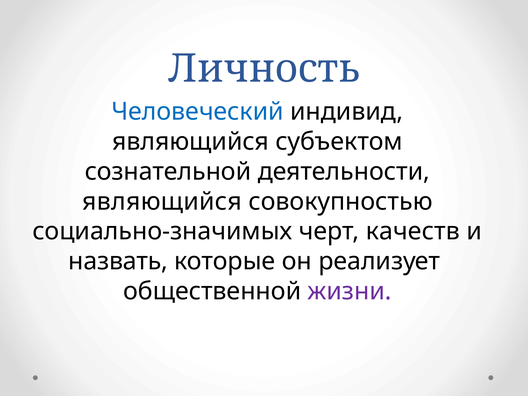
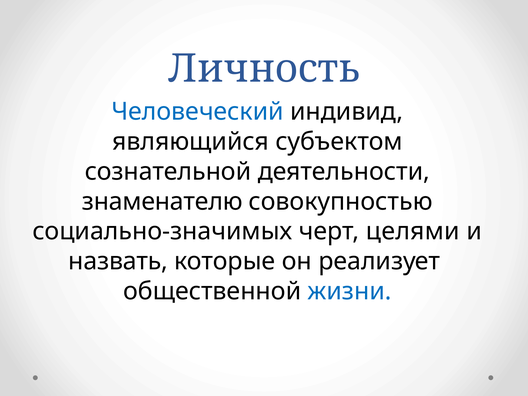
являющийся: являющийся -> знаменателю (162, 201)
качеств: качеств -> целями (413, 231)
жизни colour: purple -> blue (350, 291)
